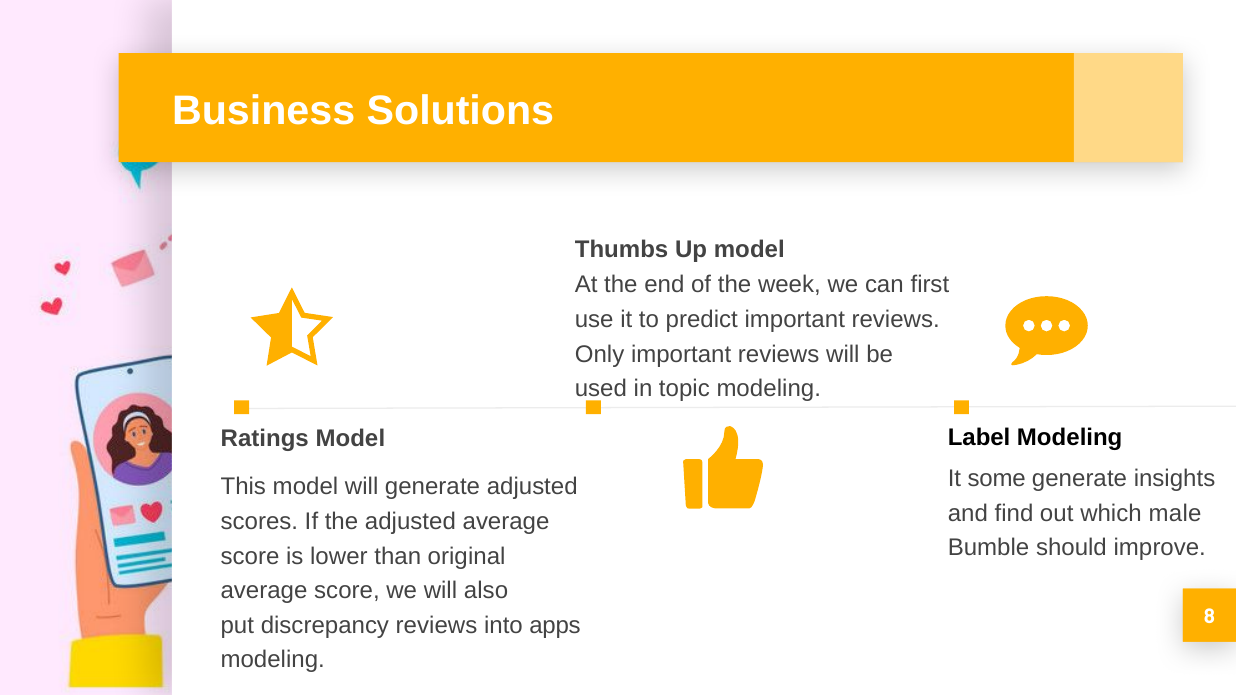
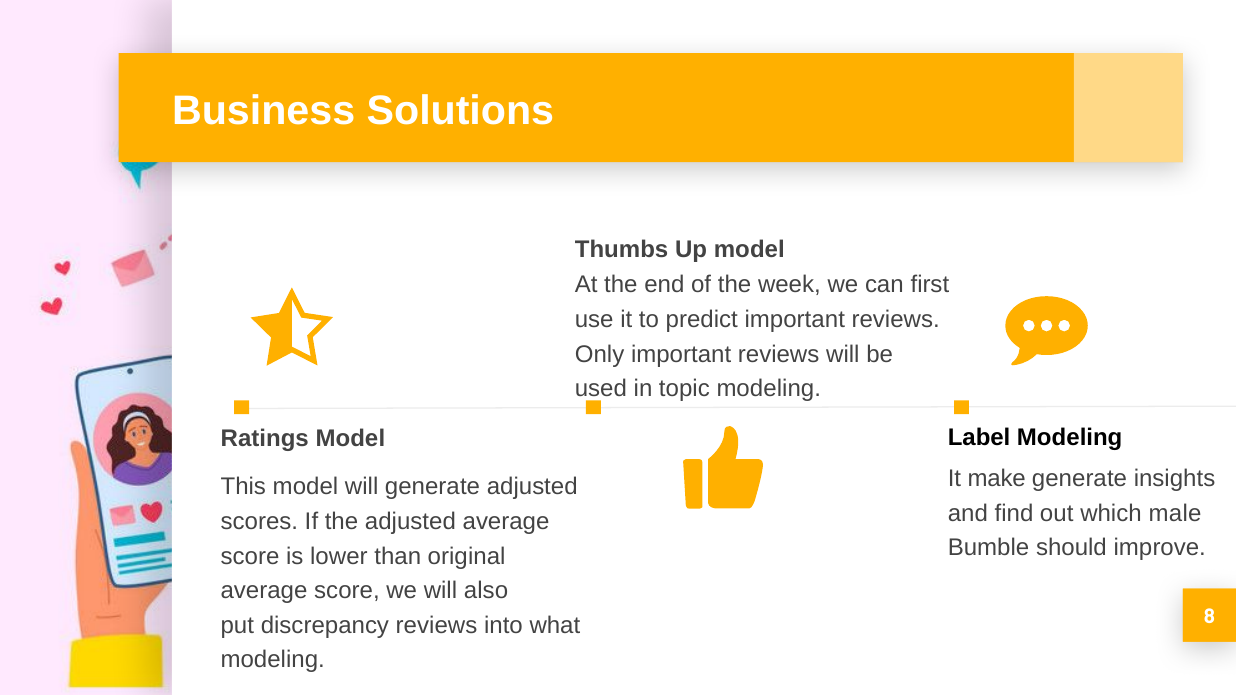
some: some -> make (997, 479)
apps: apps -> what (555, 626)
